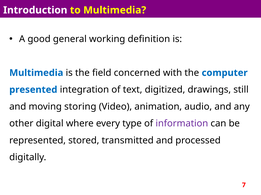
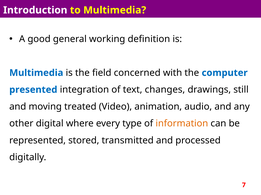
digitized: digitized -> changes (165, 90)
storing: storing -> treated (80, 107)
information colour: purple -> orange (182, 124)
